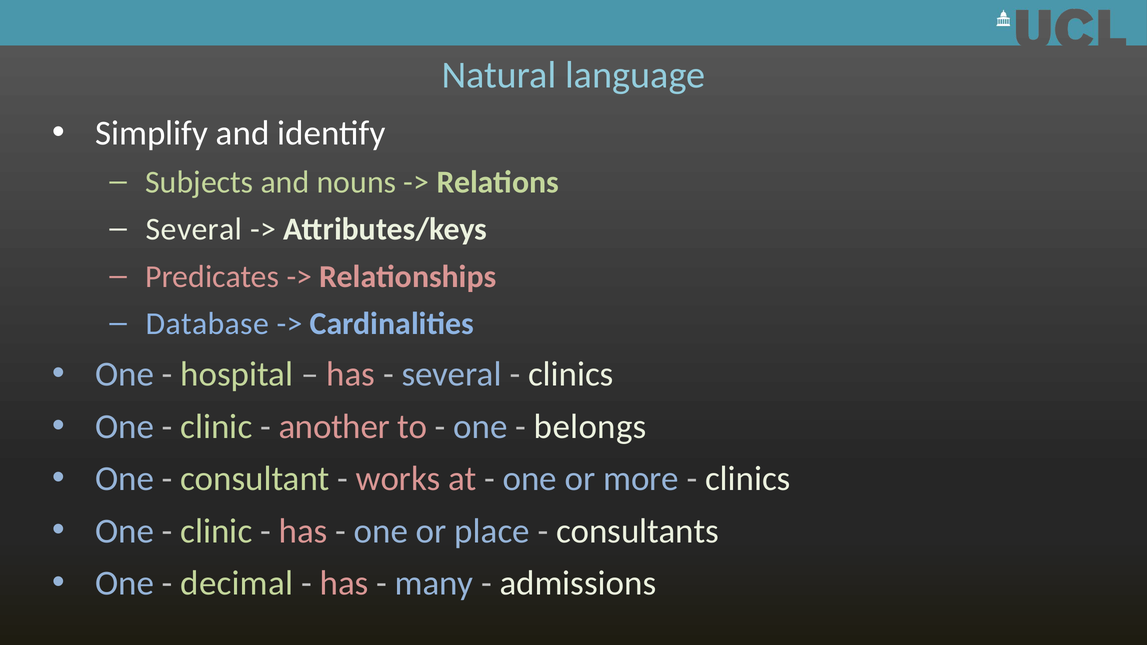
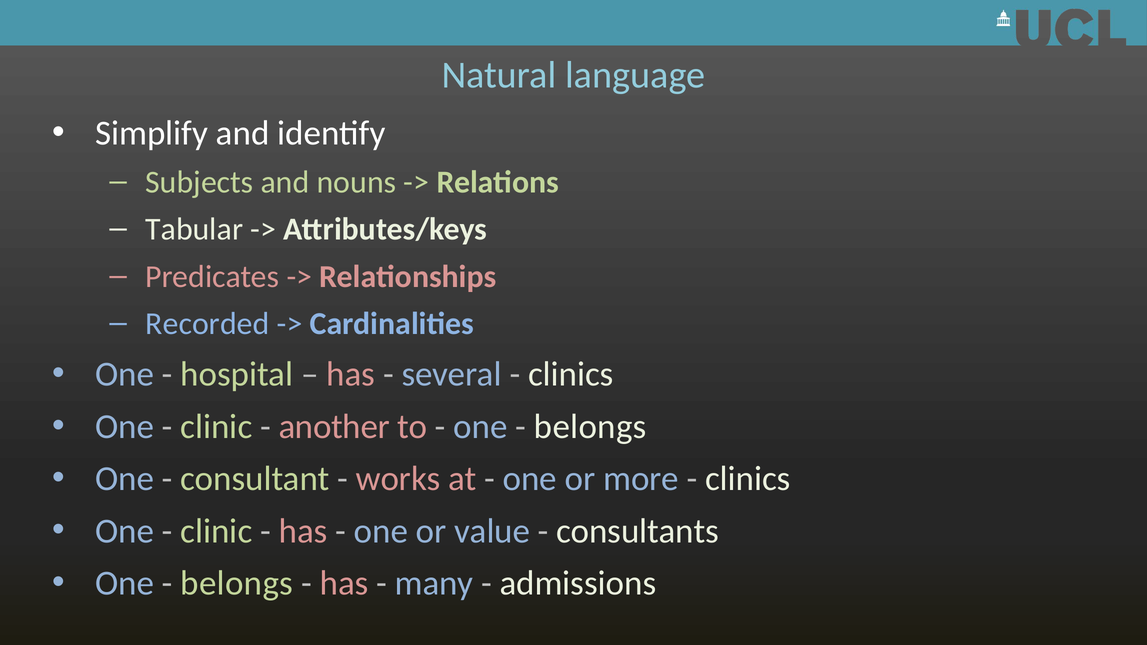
Several: Several -> Tabular (194, 229)
Database: Database -> Recorded (207, 324)
place: place -> value (492, 531)
decimal: decimal -> belongs (237, 583)
